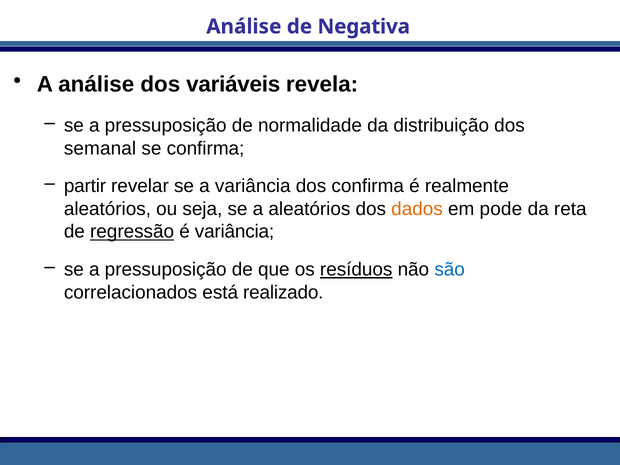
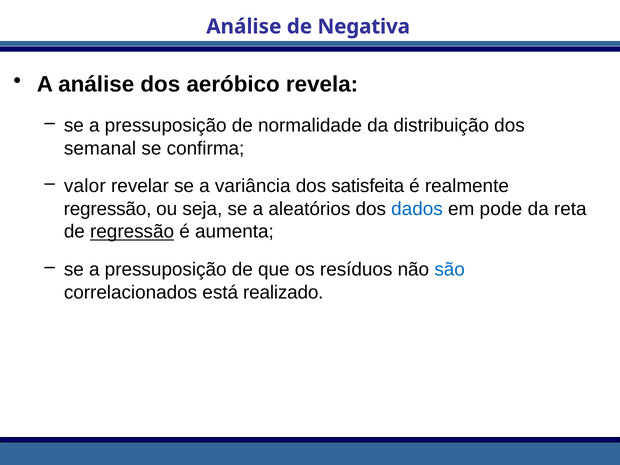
variáveis: variáveis -> aeróbico (233, 85)
partir: partir -> valor (85, 186)
dos confirma: confirma -> satisfeita (368, 186)
aleatórios: aleatórios -> regressão (108, 209)
dados colour: orange -> blue (417, 209)
é variância: variância -> aumenta (234, 232)
resíduos underline: present -> none (356, 270)
